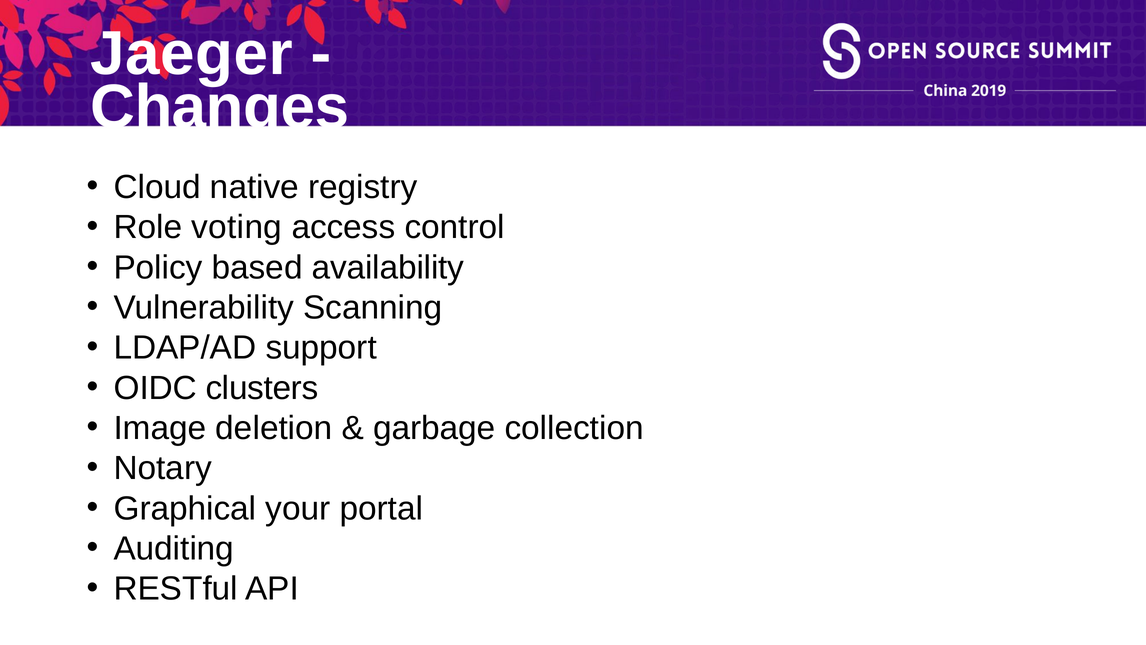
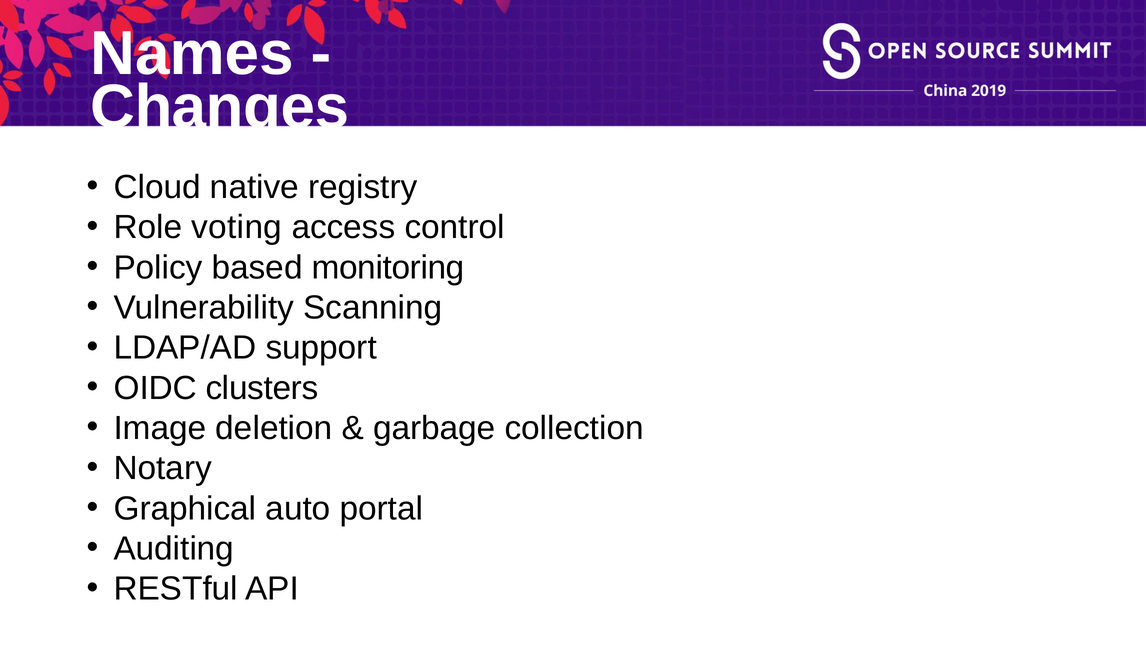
Jaeger: Jaeger -> Names (192, 53)
availability: availability -> monitoring (388, 267)
your: your -> auto (298, 508)
